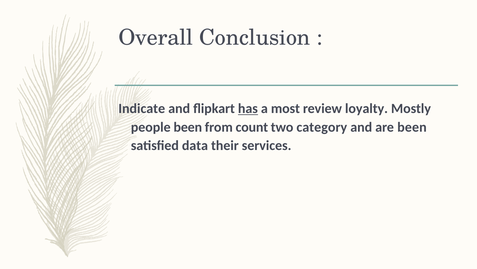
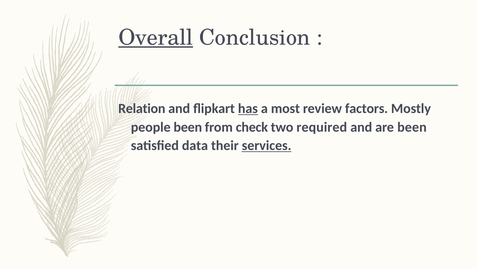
Overall underline: none -> present (156, 38)
Indicate: Indicate -> Relation (142, 108)
loyalty: loyalty -> factors (367, 108)
count: count -> check (252, 127)
category: category -> required (322, 127)
services underline: none -> present (267, 145)
